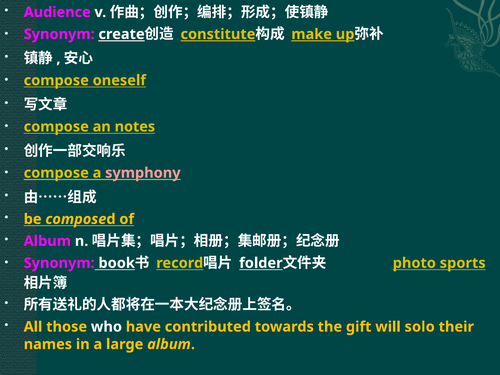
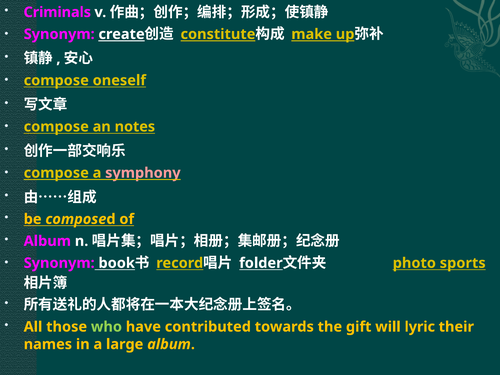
Audience: Audience -> Criminals (57, 12)
who colour: white -> light green (106, 327)
solo: solo -> lyric (420, 327)
